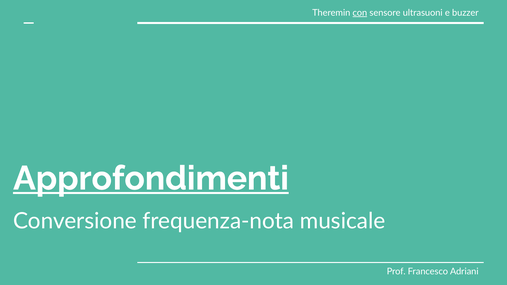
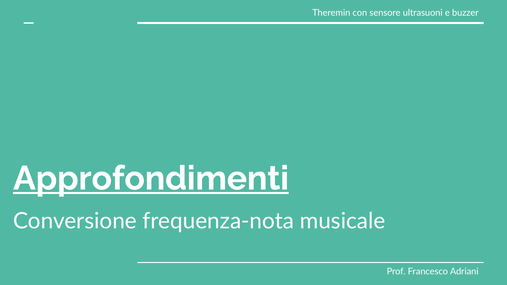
con underline: present -> none (360, 13)
